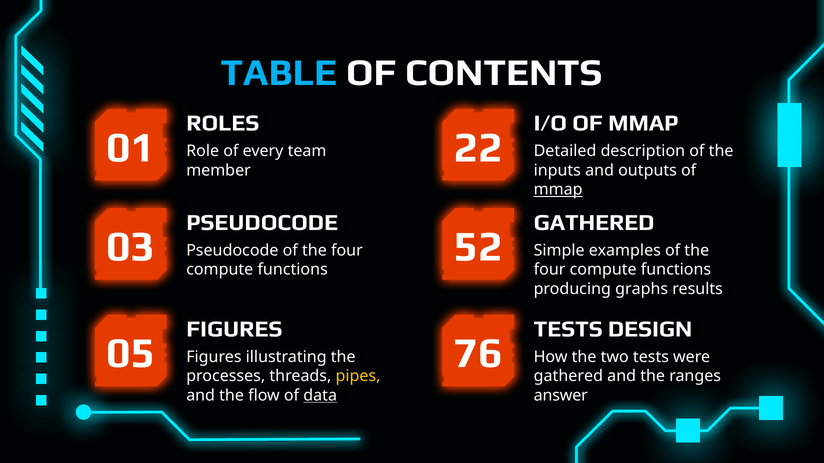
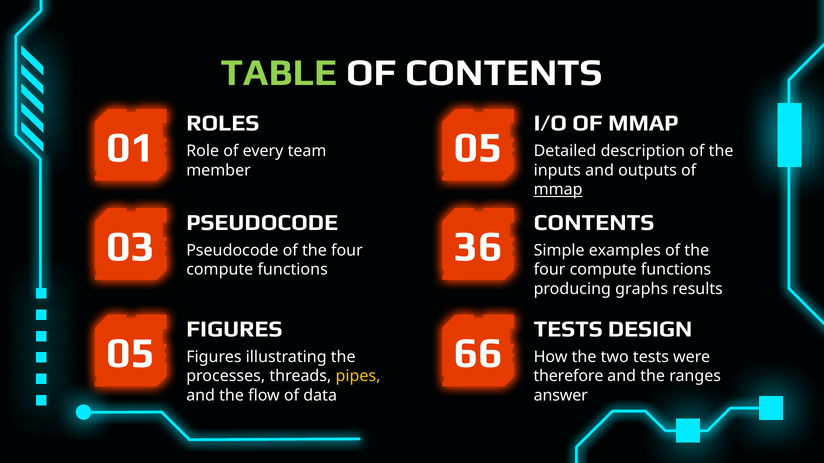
TABLE colour: light blue -> light green (279, 73)
01 22: 22 -> 05 (478, 148)
GATHERED: GATHERED -> CONTENTS (594, 223)
52: 52 -> 36 (478, 247)
76: 76 -> 66 (478, 354)
gathered: gathered -> therefore (568, 377)
data underline: present -> none (320, 396)
